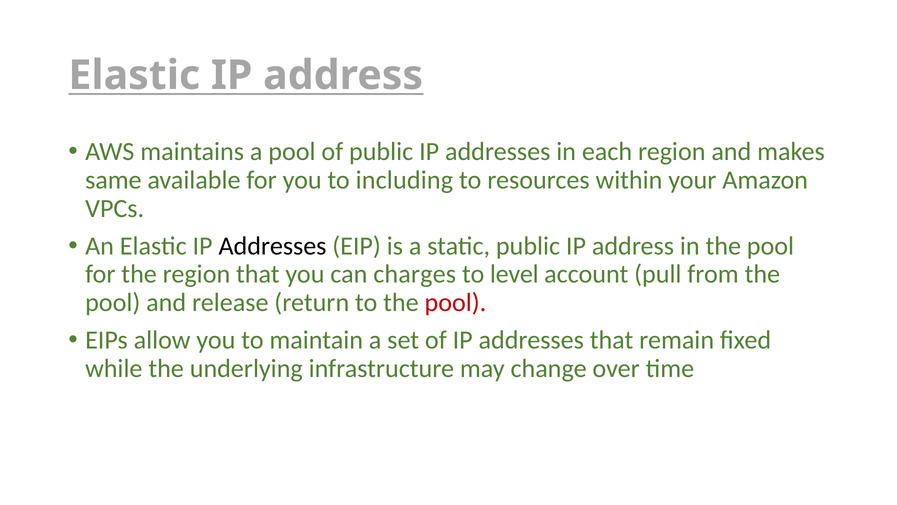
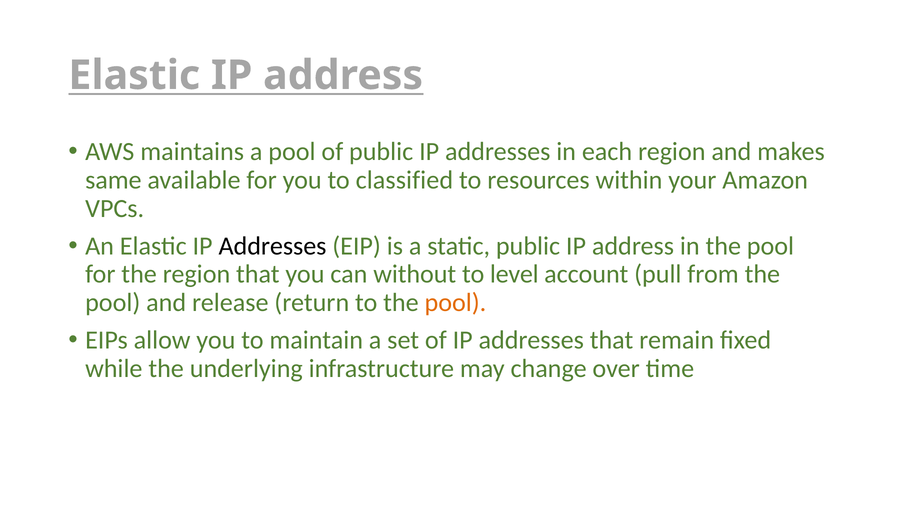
including: including -> classified (404, 180)
charges: charges -> without (415, 274)
pool colour: red -> orange (455, 302)
